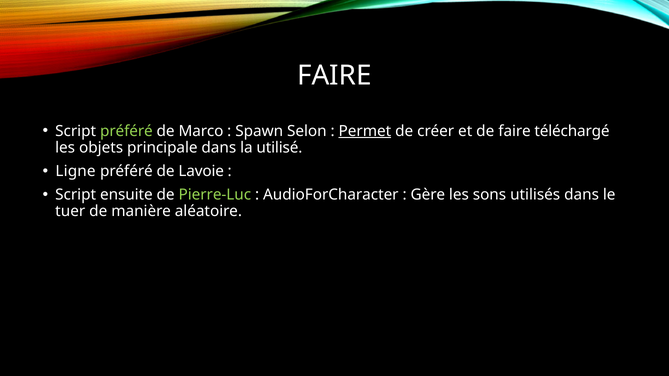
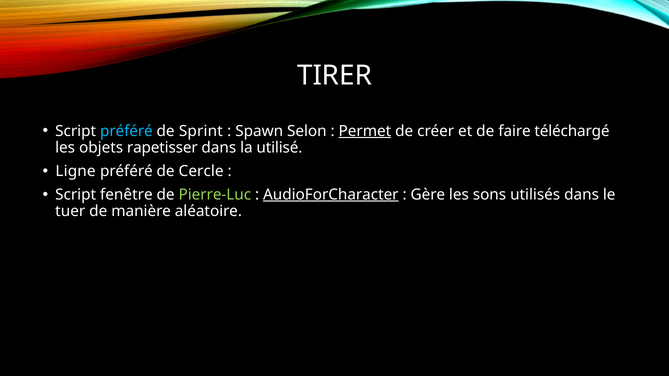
FAIRE: FAIRE -> TIRER (335, 75)
préféré colour: light green -> light blue (126, 131)
Marco: Marco -> Sprint (201, 131)
principale: principale -> rapetisser (162, 148)
Lavoie: Lavoie -> Cercle (201, 171)
ensuite: ensuite -> fenêtre (126, 195)
AudioForCharacter underline: none -> present (331, 195)
